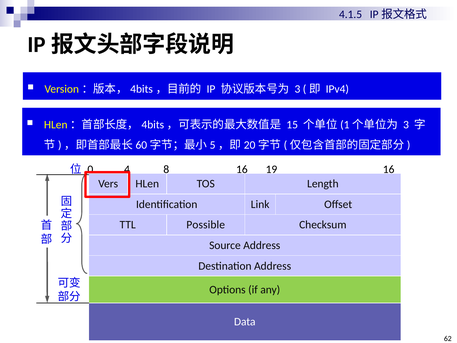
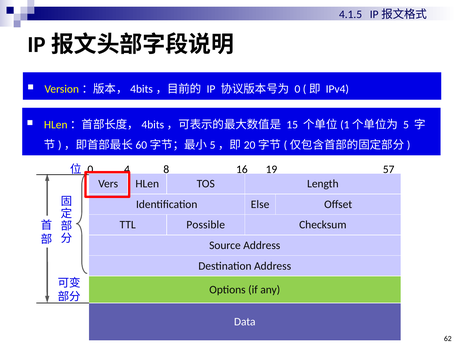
3: 3 -> 0 (297, 89)
3: 3 -> 5 (406, 125)
19 16: 16 -> 57 (389, 169)
Link: Link -> Else (260, 204)
